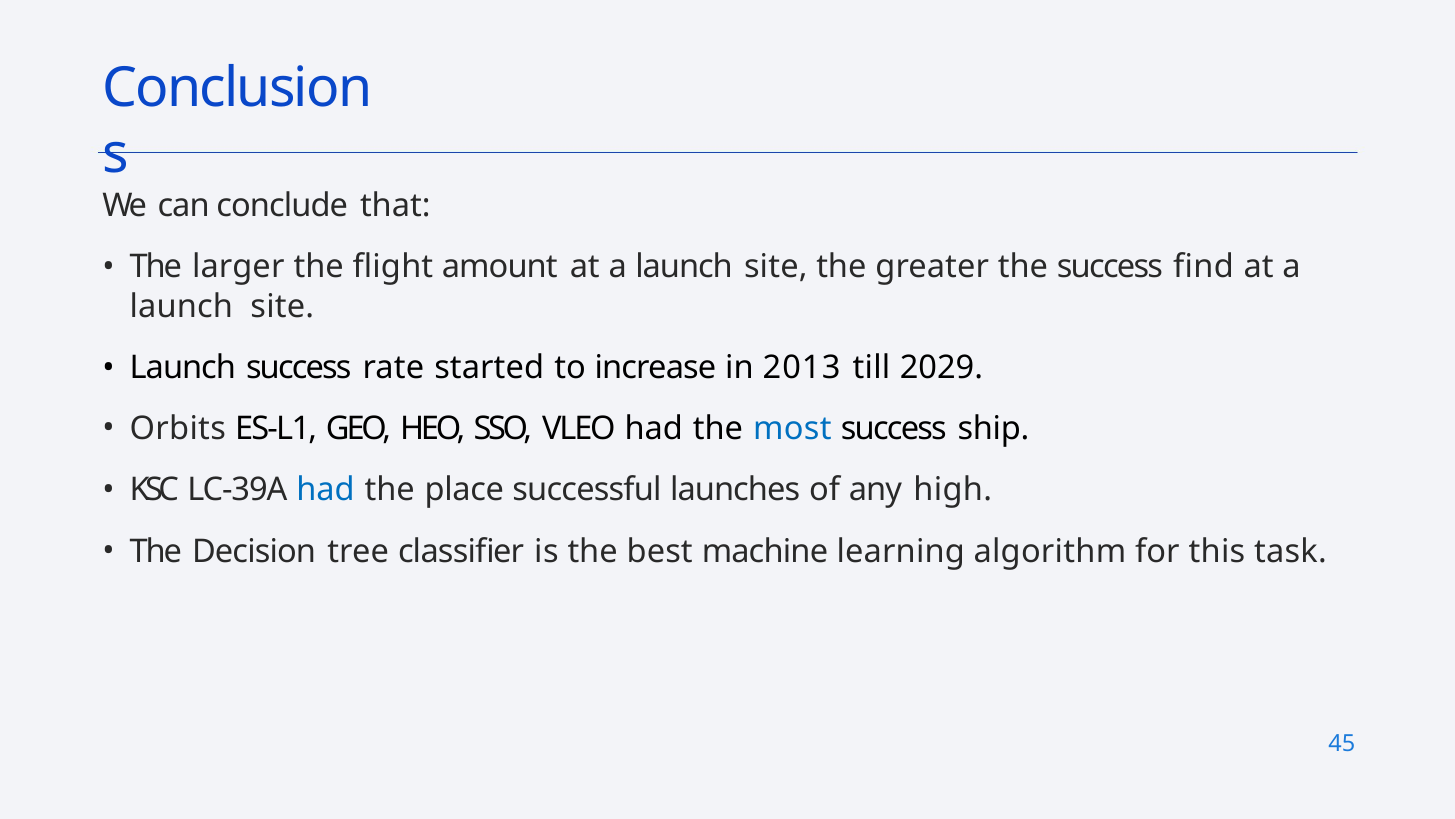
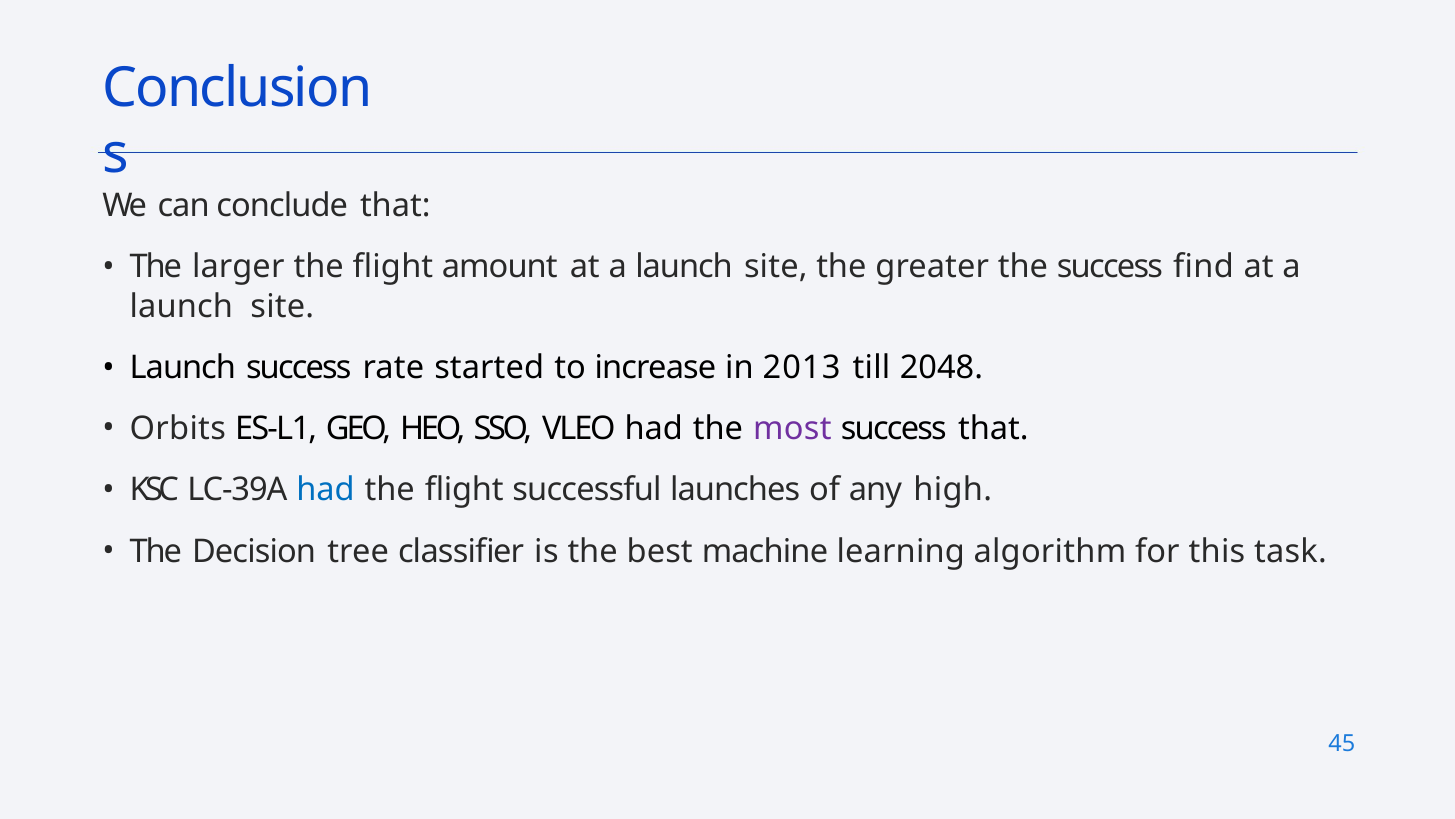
2029: 2029 -> 2048 (941, 368)
most colour: blue -> purple (792, 428)
success ship: ship -> that (993, 428)
place: place -> flight (464, 490)
